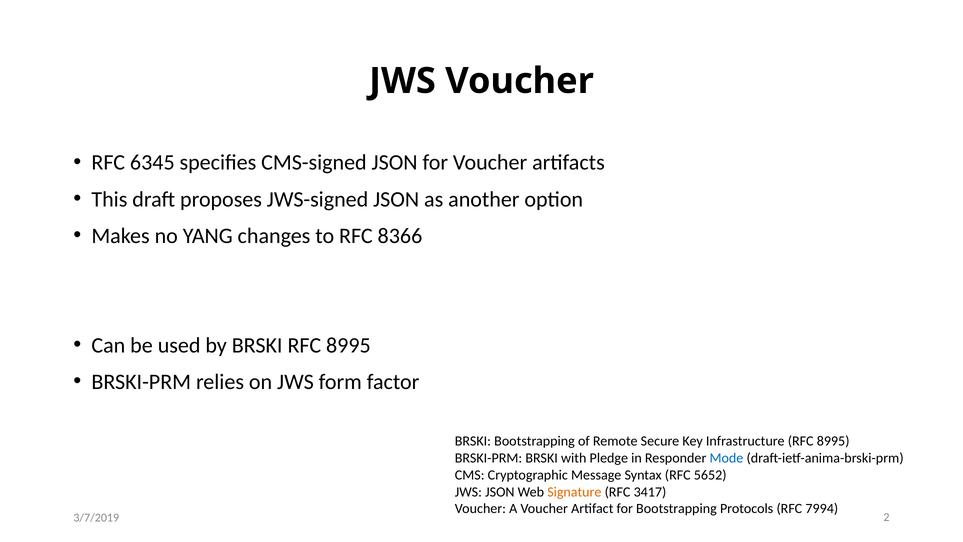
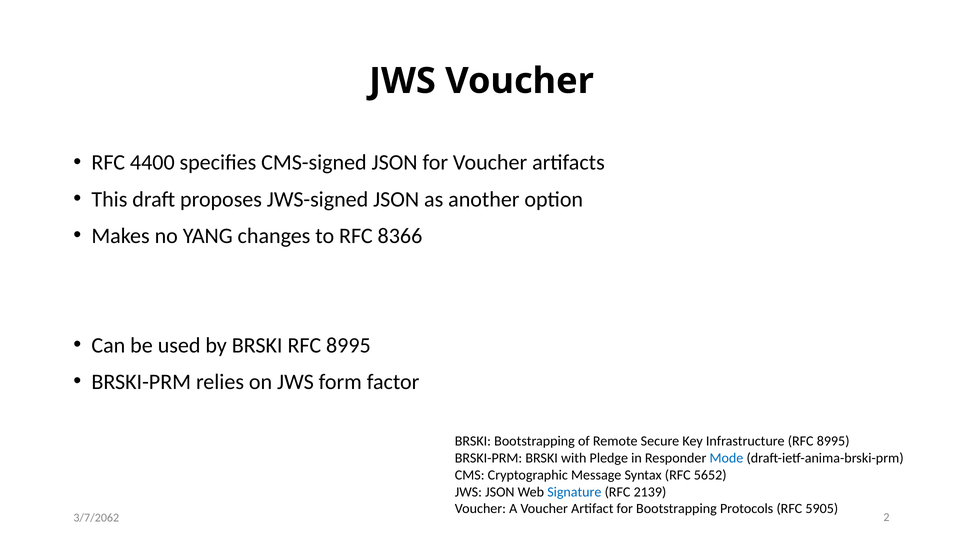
6345: 6345 -> 4400 (152, 163)
Signature colour: orange -> blue (574, 492)
3417: 3417 -> 2139 (650, 492)
7994: 7994 -> 5905 (822, 508)
3/7/2019: 3/7/2019 -> 3/7/2062 (96, 517)
